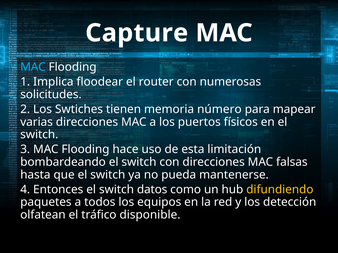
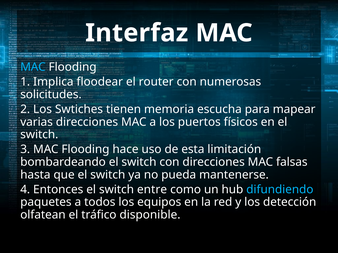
Capture: Capture -> Interfaz (137, 33)
número: número -> escucha (219, 109)
datos: datos -> entre (152, 190)
difundiendo colour: yellow -> light blue (280, 190)
